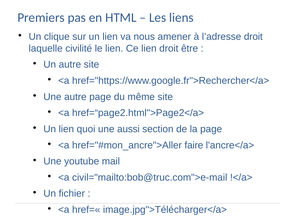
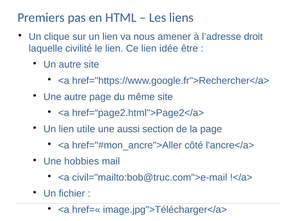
lien droit: droit -> idée (169, 48)
quoi: quoi -> utile (86, 129)
faire: faire -> côté (194, 145)
youtube: youtube -> hobbies (82, 161)
